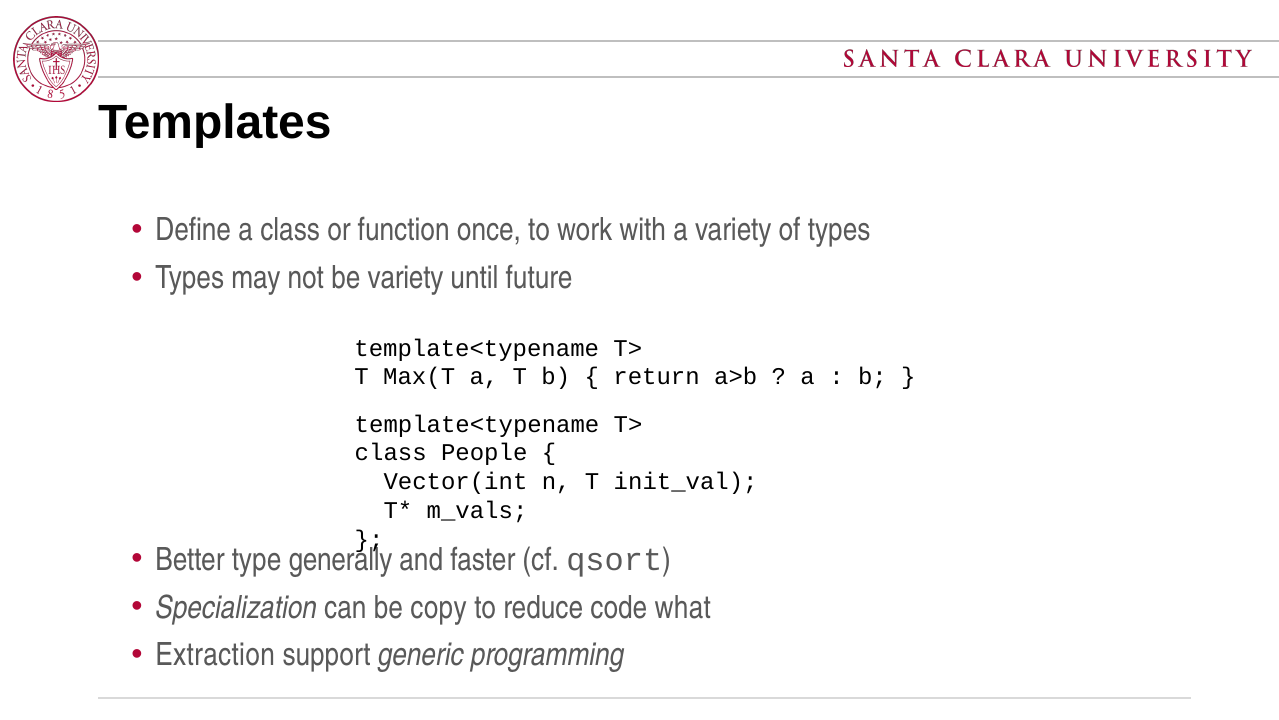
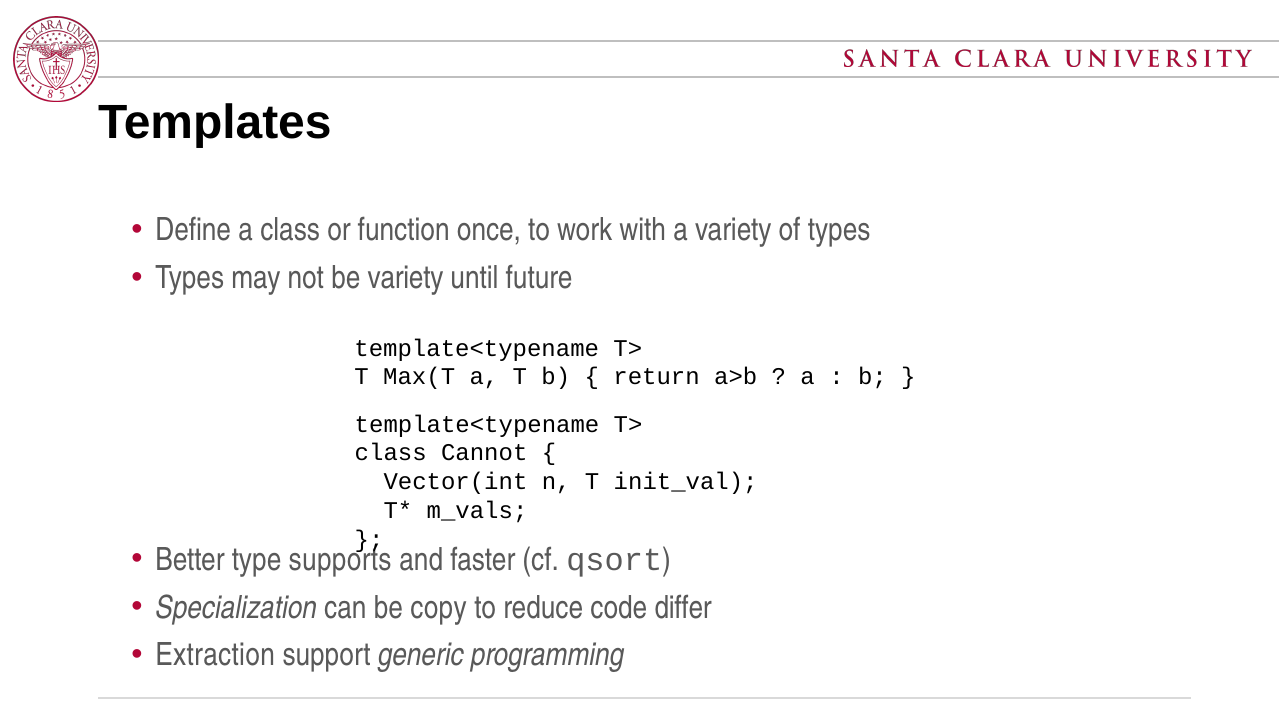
People: People -> Cannot (484, 453)
generally: generally -> supports (340, 559)
what: what -> differ (683, 607)
